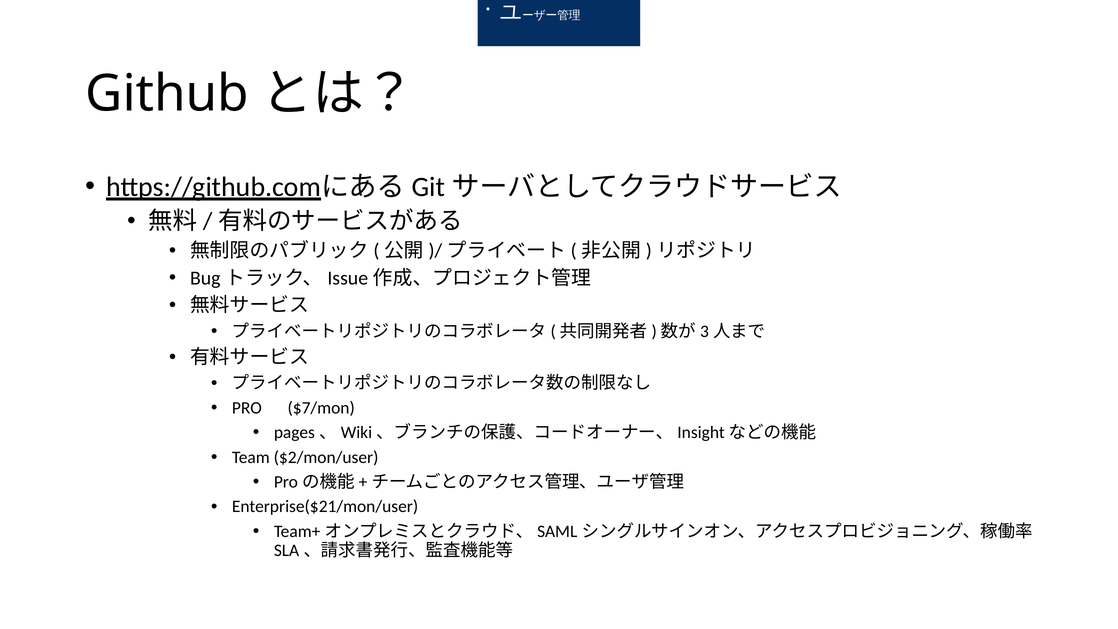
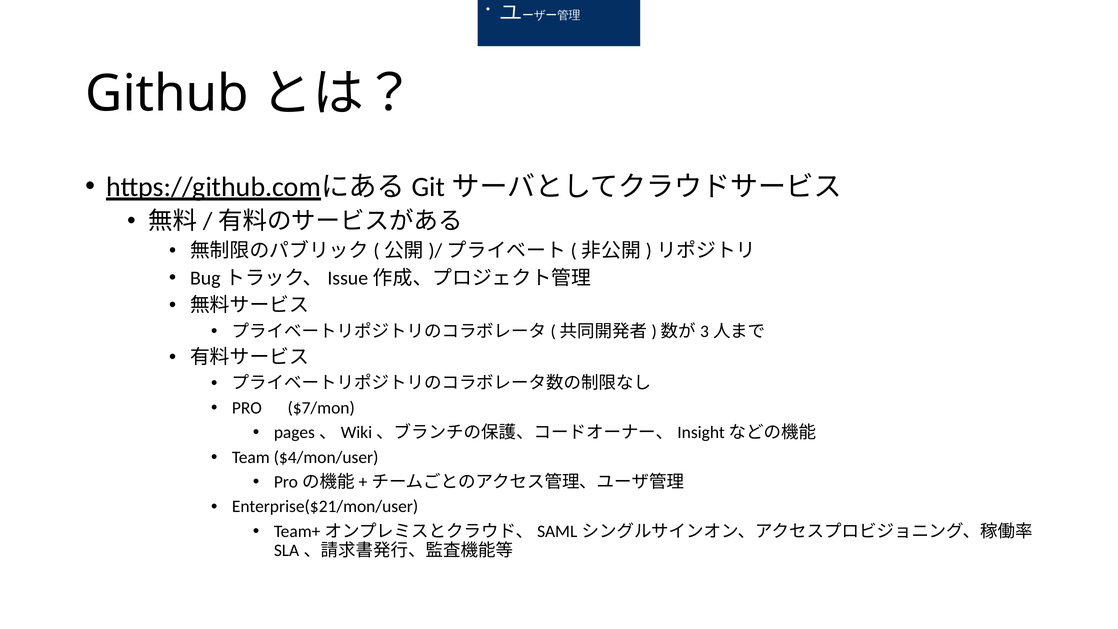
$2/mon/user: $2/mon/user -> $4/mon/user (326, 457)
